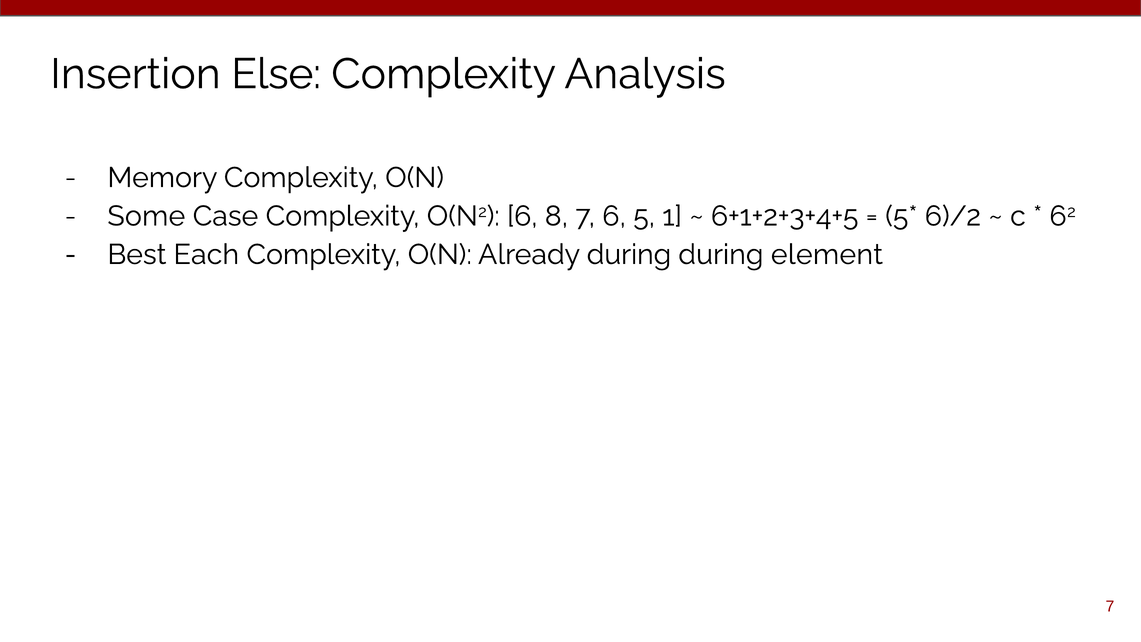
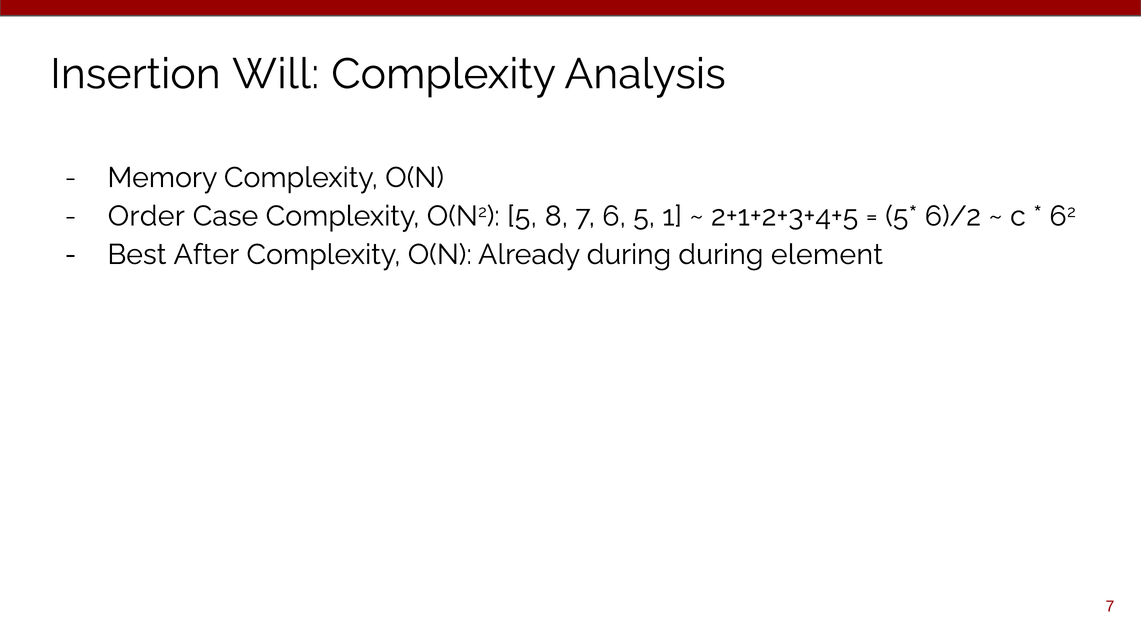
Else: Else -> Will (276, 74)
Some: Some -> Order (146, 216)
O(N2 6: 6 -> 5 (522, 216)
6+1+2+3+4+5: 6+1+2+3+4+5 -> 2+1+2+3+4+5 (785, 216)
Each: Each -> After (206, 254)
